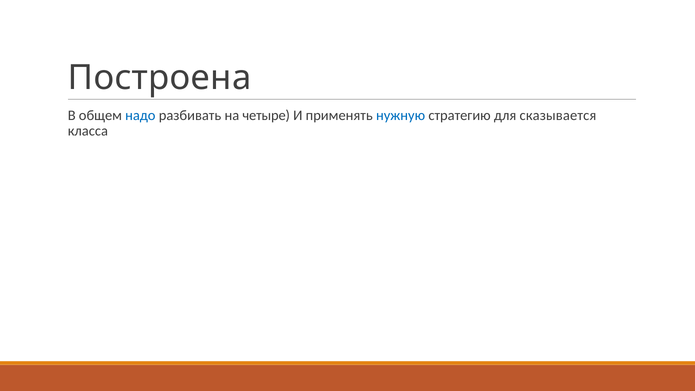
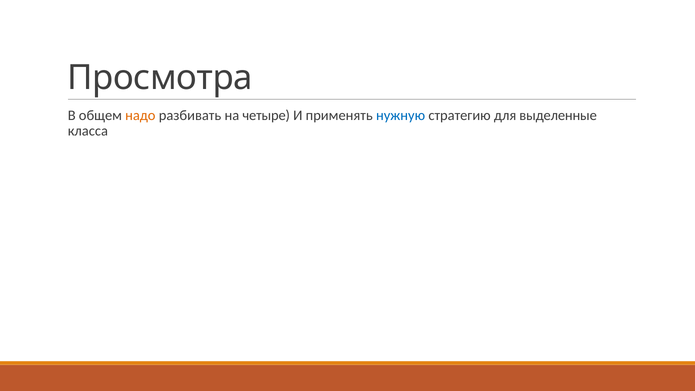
Построена: Построена -> Просмотра (160, 78)
надо colour: blue -> orange (140, 116)
сказывается: сказывается -> выделенные (558, 116)
